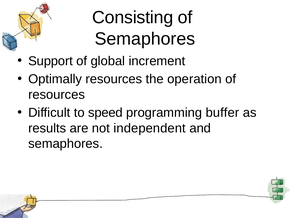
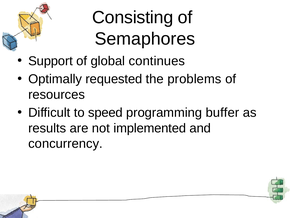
increment: increment -> continues (157, 61)
Optimally resources: resources -> requested (114, 79)
operation: operation -> problems (194, 79)
independent: independent -> implemented (150, 128)
semaphores: semaphores -> concurrency (65, 143)
